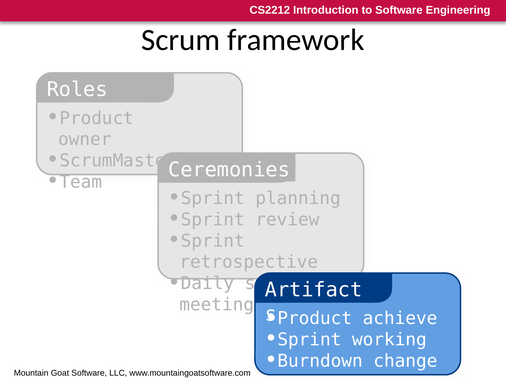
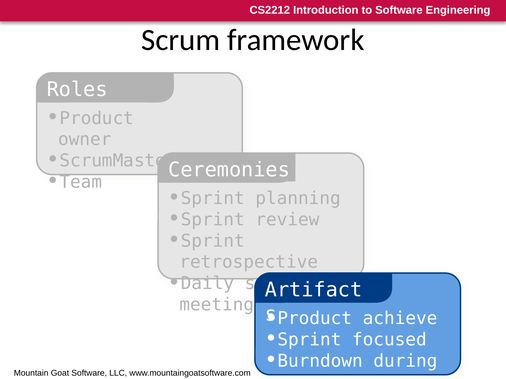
working: working -> focused (389, 340)
change: change -> during (405, 361)
